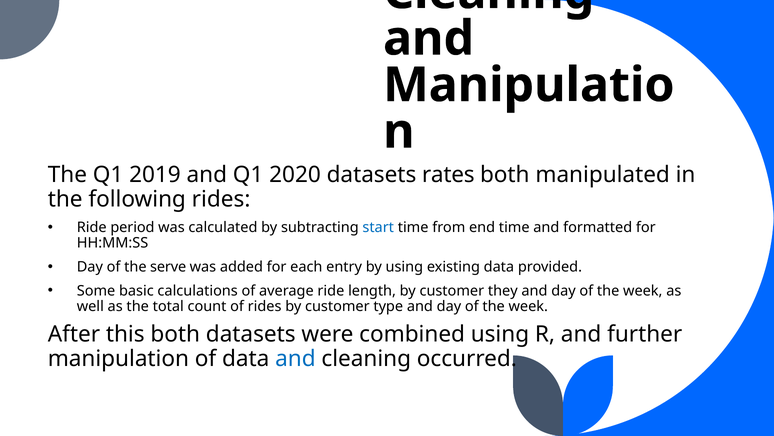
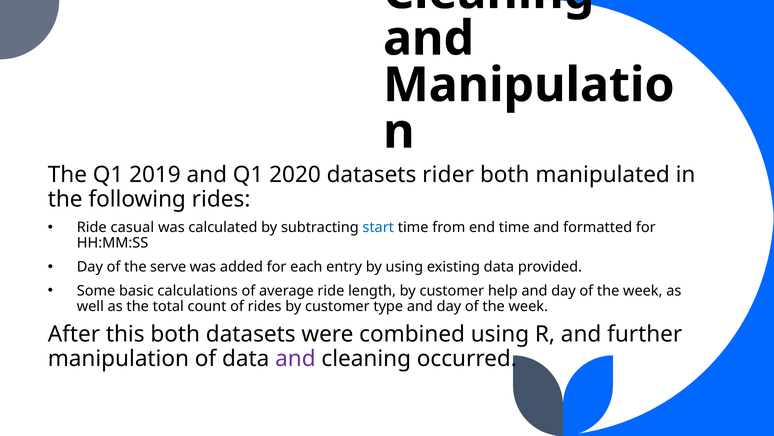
rates: rates -> rider (448, 175)
period: period -> casual (132, 227)
they: they -> help (503, 290)
and colour: blue -> purple (295, 358)
